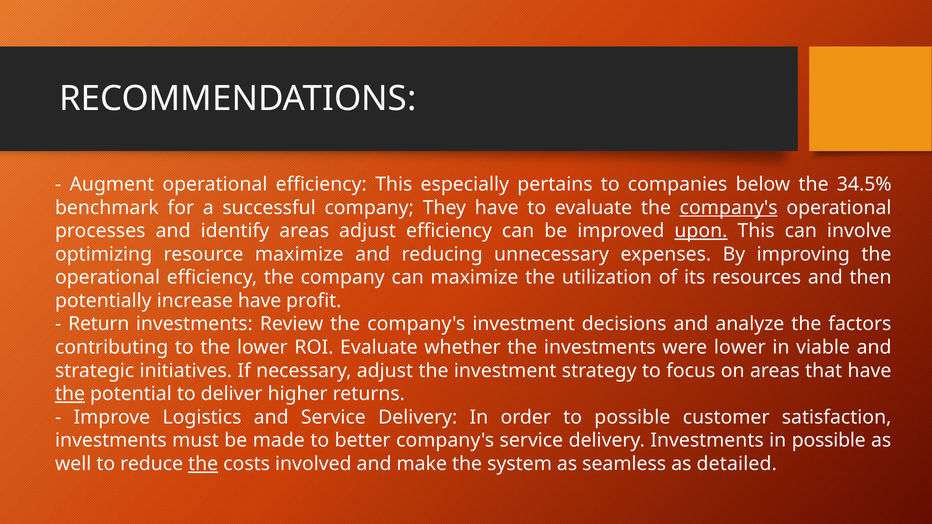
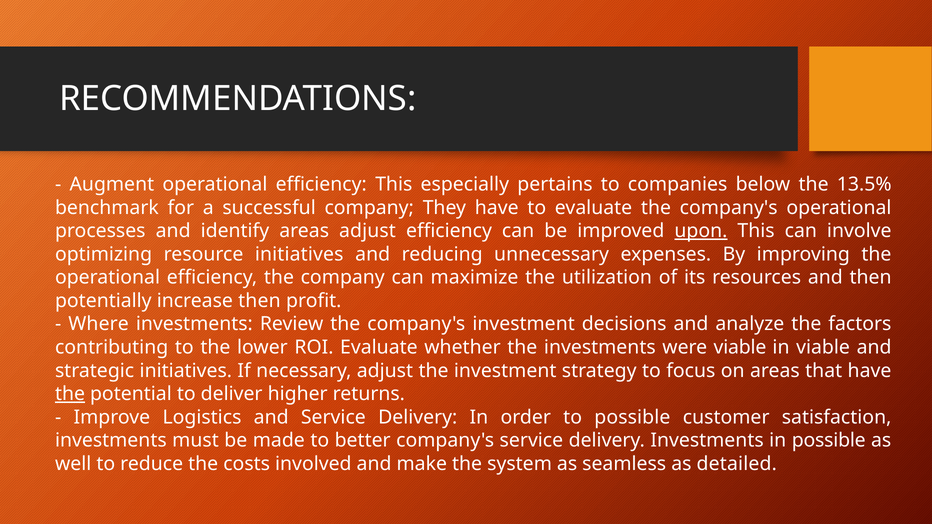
34.5%: 34.5% -> 13.5% (864, 184)
company's underline: present -> none (729, 208)
resource maximize: maximize -> initiatives (299, 254)
increase have: have -> then (259, 301)
Return: Return -> Where (99, 324)
were lower: lower -> viable (740, 348)
the underline: present -> none (203, 464)
